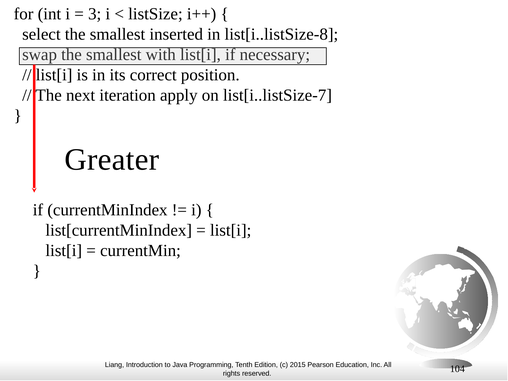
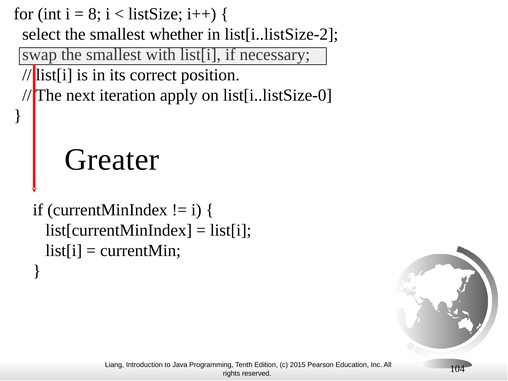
3: 3 -> 8 (95, 14)
inserted: inserted -> whether (176, 34)
list[i..listSize-8: list[i..listSize-8 -> list[i..listSize-2 (281, 34)
list[i..listSize-7: list[i..listSize-7 -> list[i..listSize-0 (277, 95)
